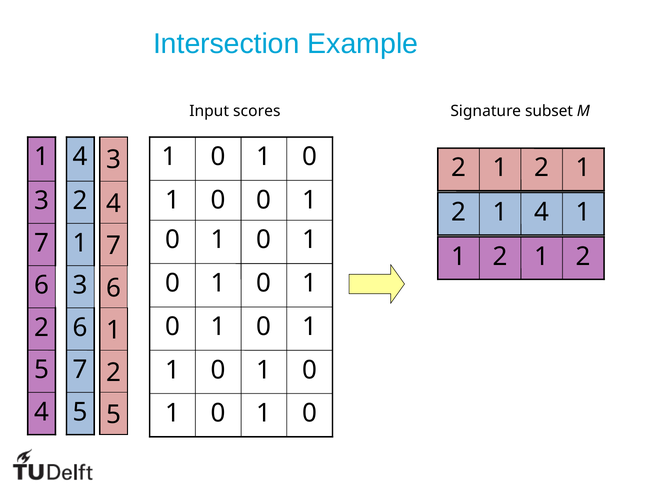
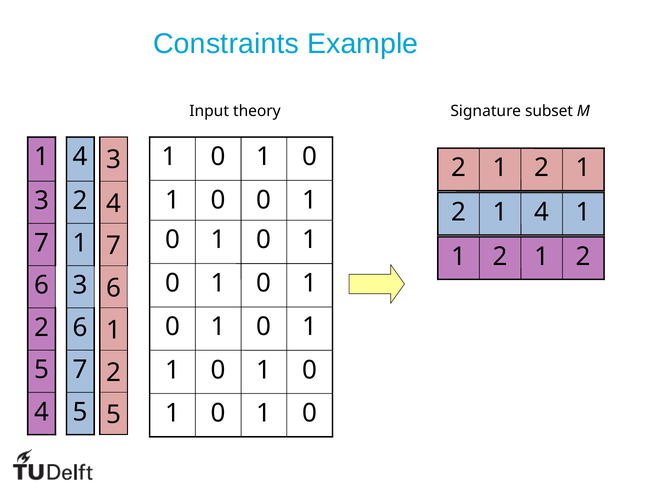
Intersection: Intersection -> Constraints (226, 44)
scores: scores -> theory (257, 111)
